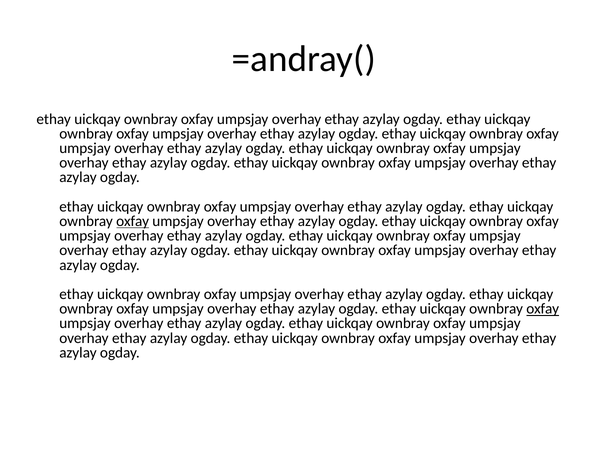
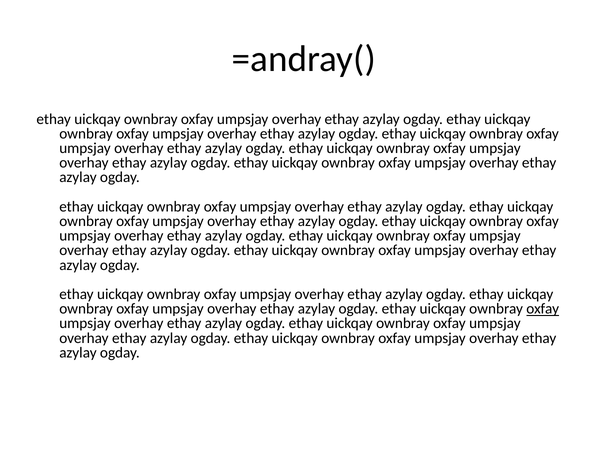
oxfay underline: present -> none (133, 221)
